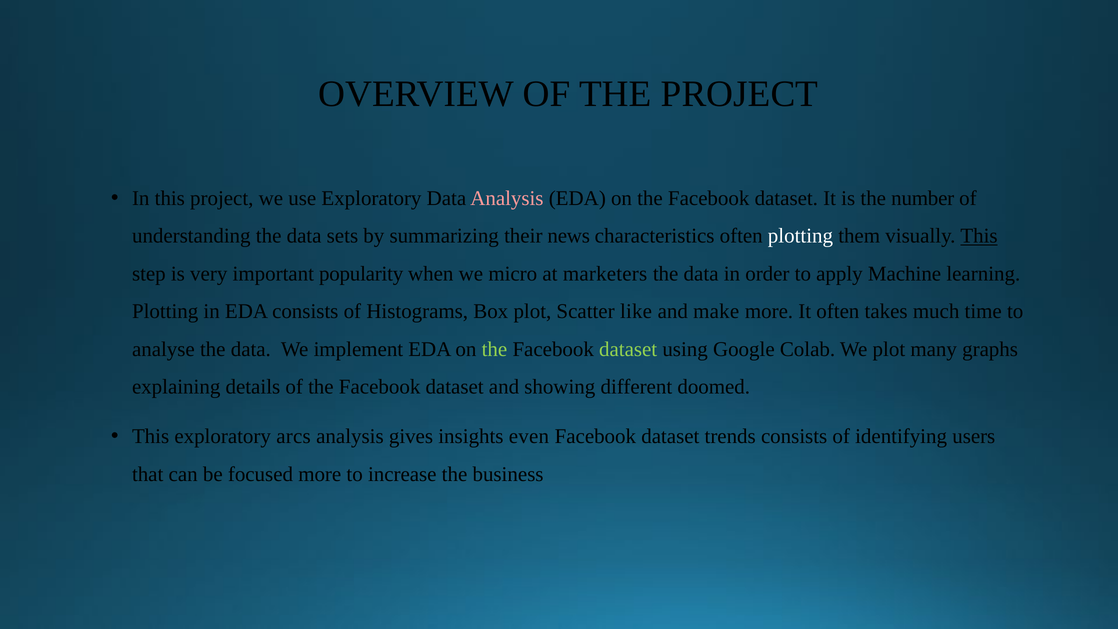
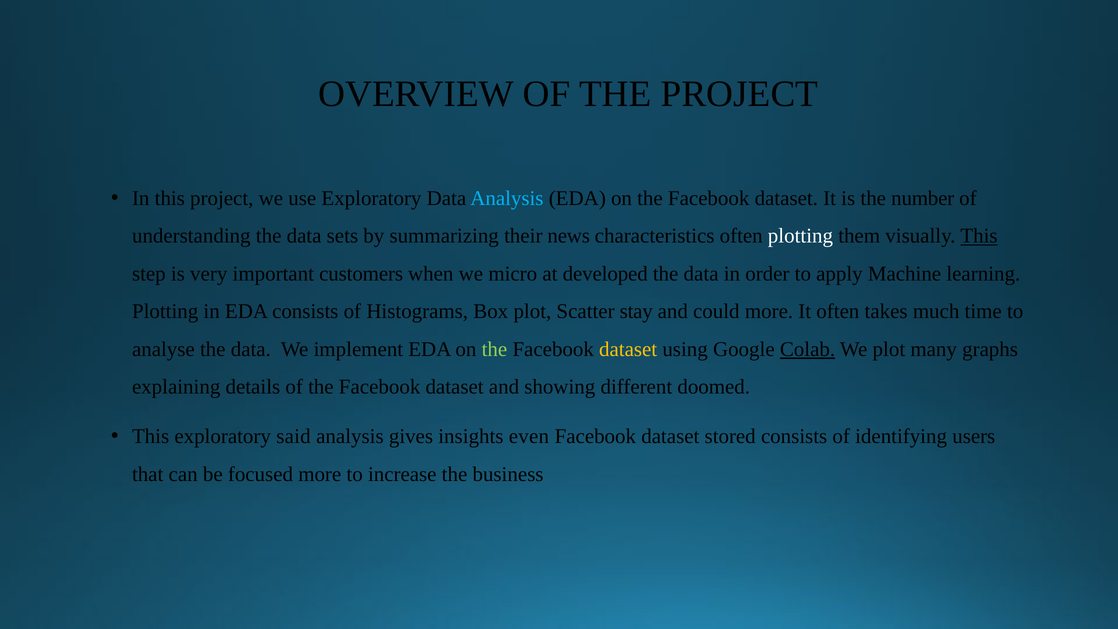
Analysis colour: pink -> light blue (507, 198)
popularity: popularity -> customers (361, 274)
marketers: marketers -> developed (605, 274)
like: like -> stay (636, 311)
make: make -> could (716, 311)
dataset colour: light green -> yellow (628, 349)
Colab underline: none -> present (808, 349)
arcs: arcs -> said (294, 436)
trends: trends -> stored (730, 436)
